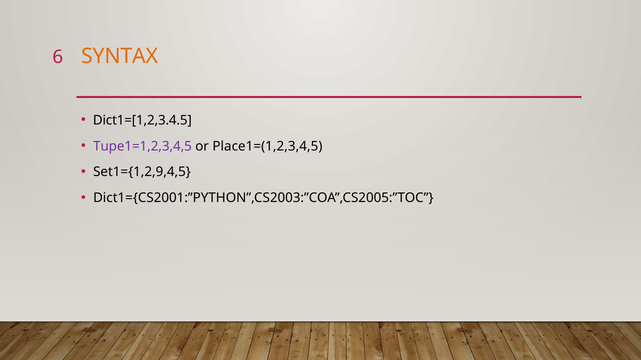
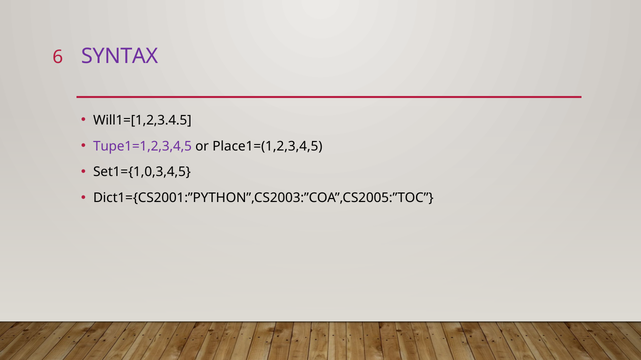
SYNTAX colour: orange -> purple (120, 56)
Dict1=[1,2,3.4.5: Dict1=[1,2,3.4.5 -> Will1=[1,2,3.4.5 (142, 121)
Set1={1,2,9,4,5: Set1={1,2,9,4,5 -> Set1={1,0,3,4,5 (142, 172)
